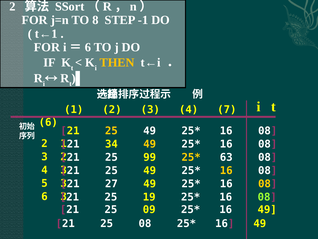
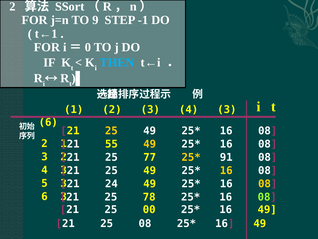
8: 8 -> 9 (95, 20)
6: 6 -> 0 (88, 47)
THEN colour: yellow -> light blue (117, 62)
3 4 7: 7 -> 3 (227, 109)
34: 34 -> 55 (111, 144)
99: 99 -> 77 (150, 157)
63: 63 -> 91 (226, 157)
27: 27 -> 24 (111, 184)
19: 19 -> 78 (149, 197)
09: 09 -> 00 (149, 209)
